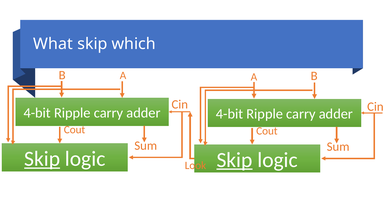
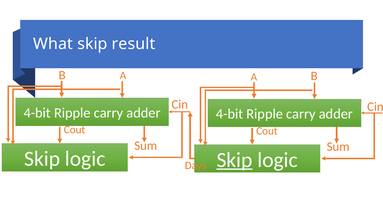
which: which -> result (134, 44)
Skip underline: present -> none (42, 159)
Look: Look -> Days (195, 166)
